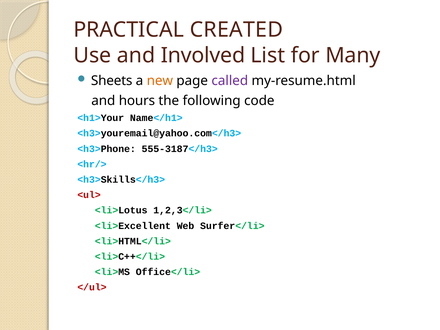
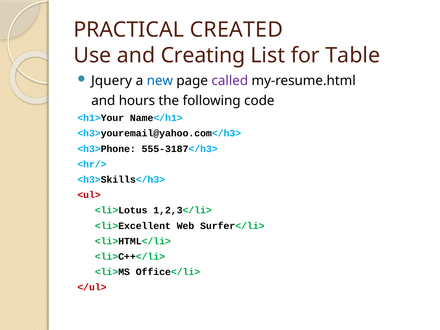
Involved: Involved -> Creating (203, 55)
Many: Many -> Table (353, 55)
Sheets: Sheets -> Jquery (112, 81)
new colour: orange -> blue (160, 81)
